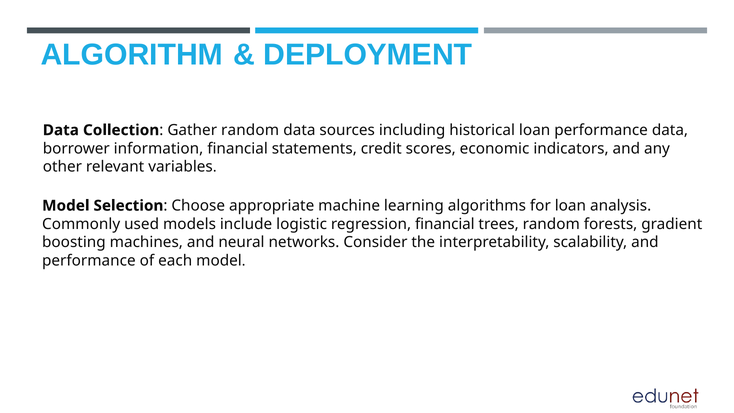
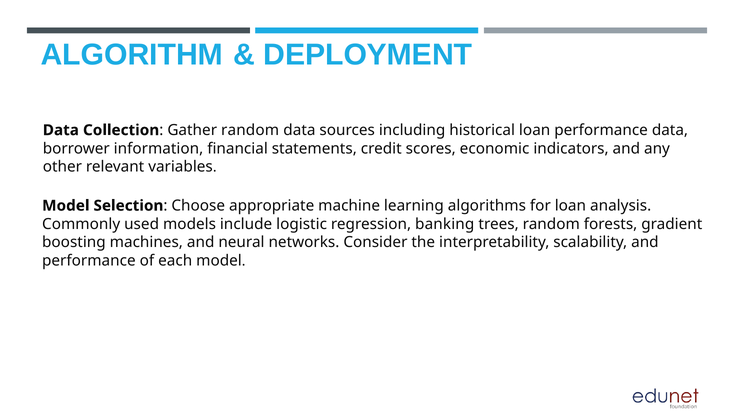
regression financial: financial -> banking (445, 224)
